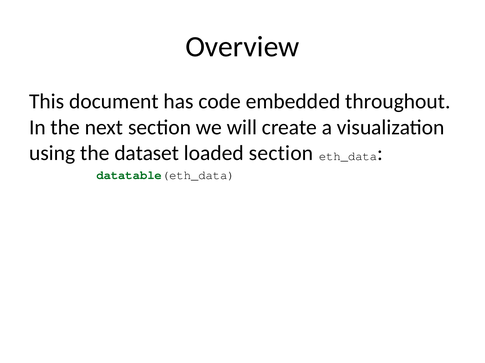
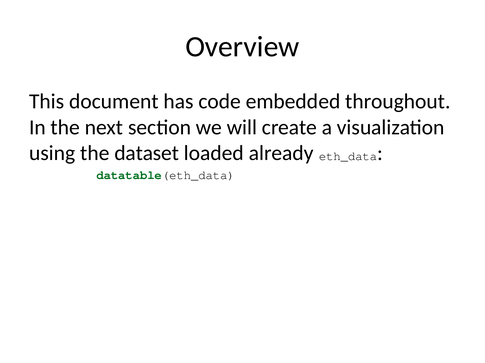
loaded section: section -> already (281, 153)
